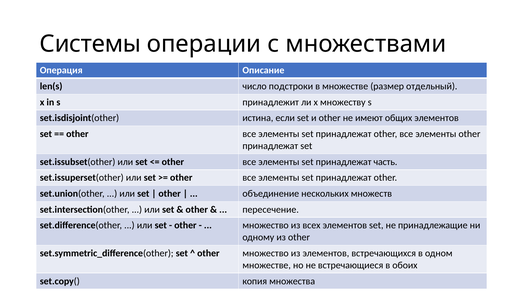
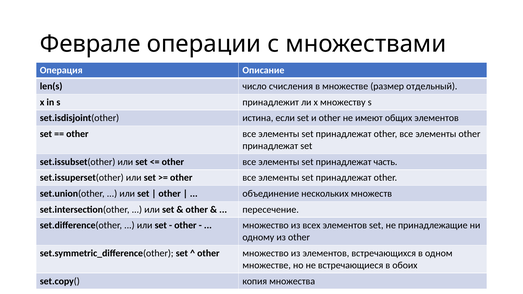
Системы: Системы -> Феврале (90, 44)
подстроки: подстроки -> счисления (291, 86)
